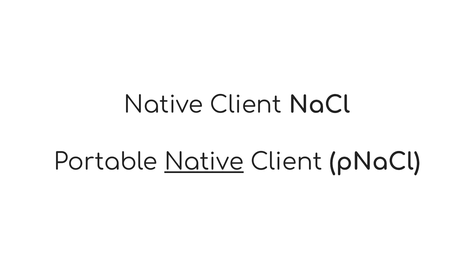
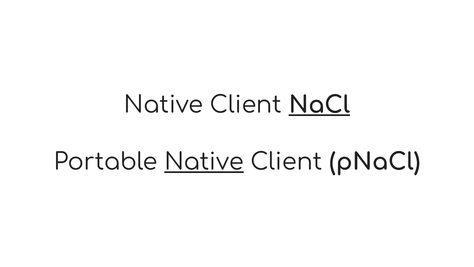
NaCl underline: none -> present (319, 105)
